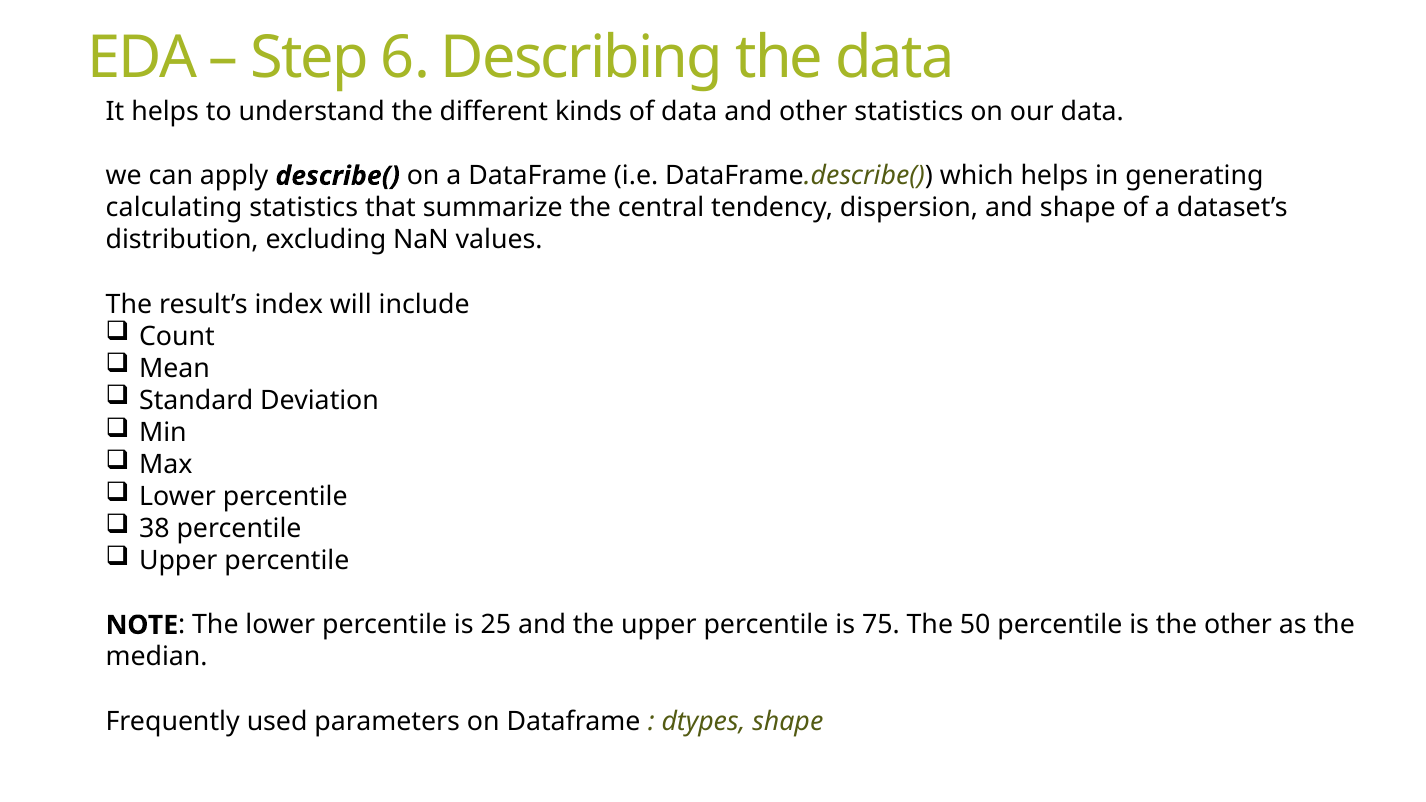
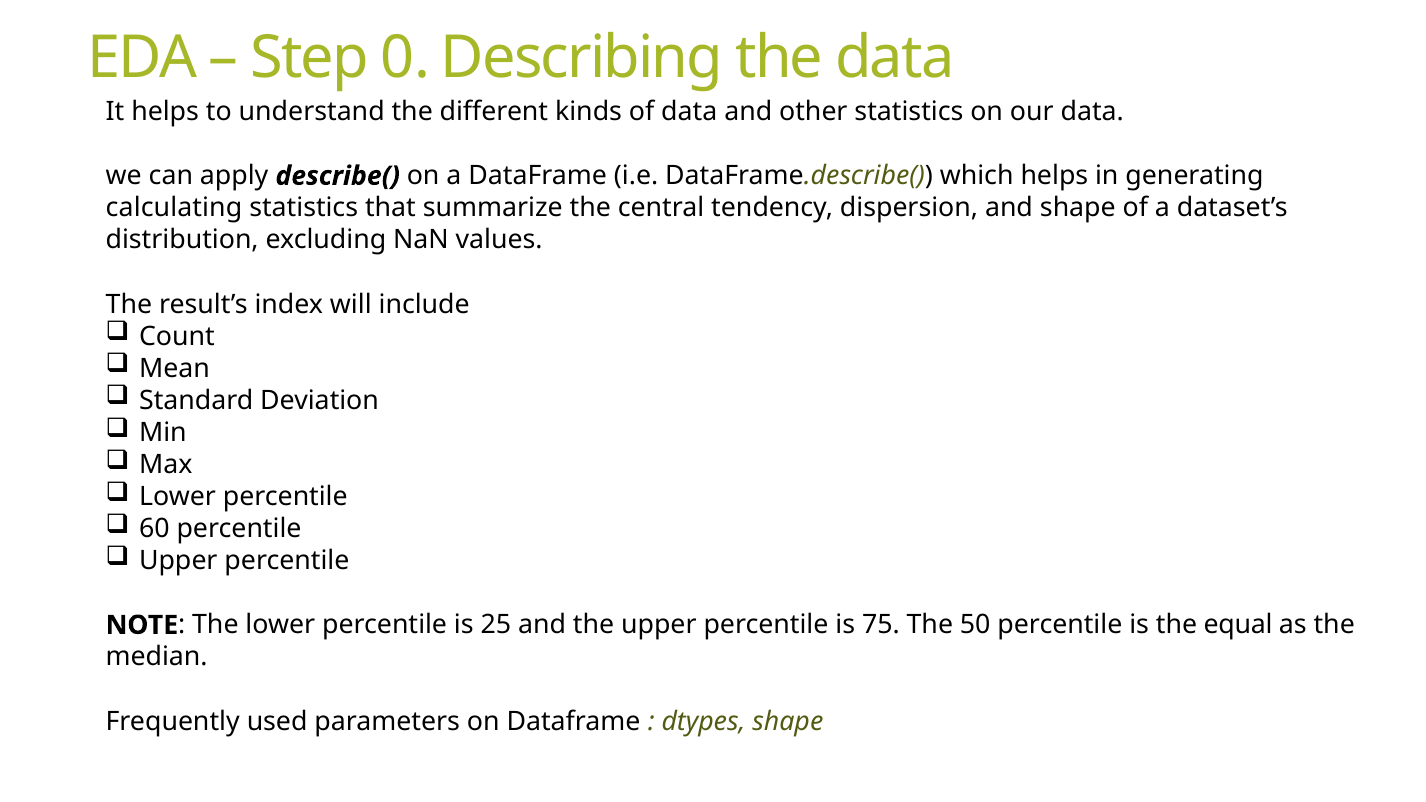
6: 6 -> 0 (405, 58)
38: 38 -> 60 (154, 529)
the other: other -> equal (1238, 625)
